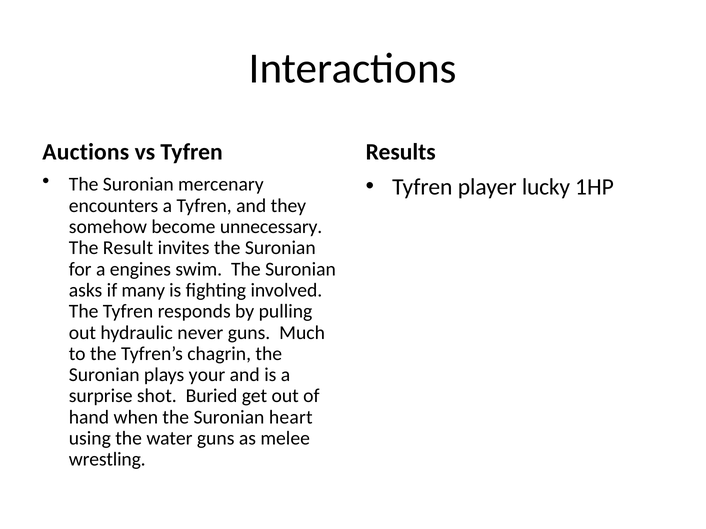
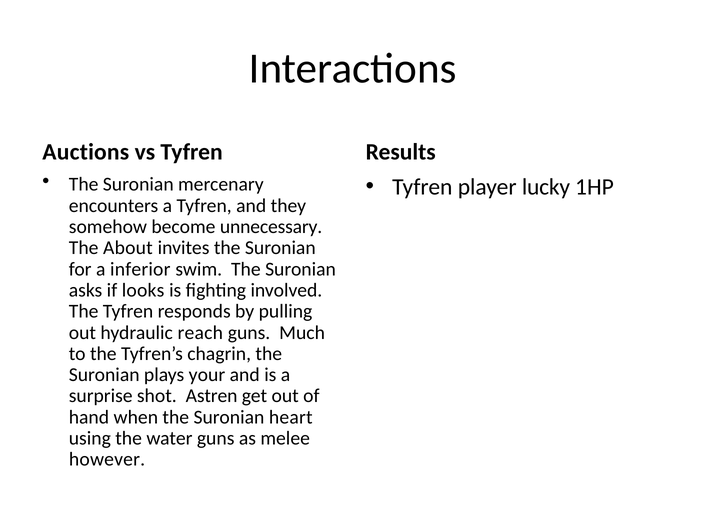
Result: Result -> About (128, 248)
engines: engines -> inferior (140, 269)
many: many -> looks (143, 290)
never: never -> reach (200, 333)
Buried: Buried -> Astren (212, 396)
wrestling: wrestling -> however (107, 460)
